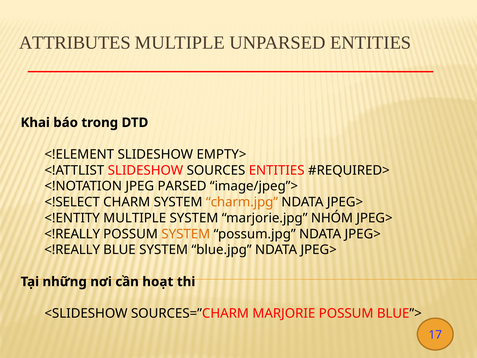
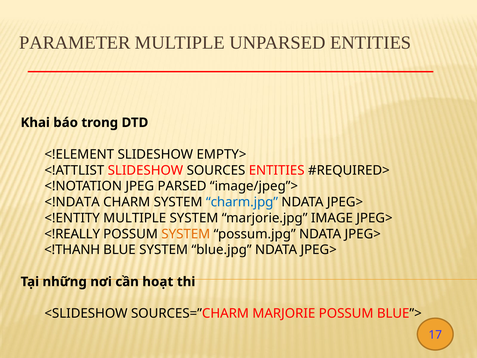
ATTRIBUTES: ATTRIBUTES -> PARAMETER (75, 43)
<!SELECT: <!SELECT -> <!NDATA (72, 202)
charm.jpg colour: orange -> blue (242, 202)
NHÓM: NHÓM -> IMAGE (332, 218)
<!REALLY: <!REALLY -> <!THANH (72, 250)
